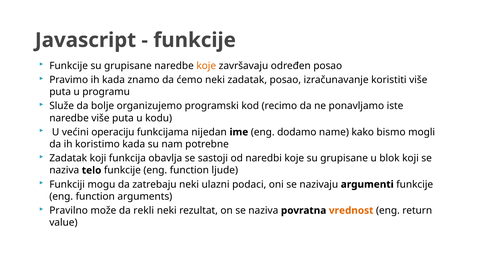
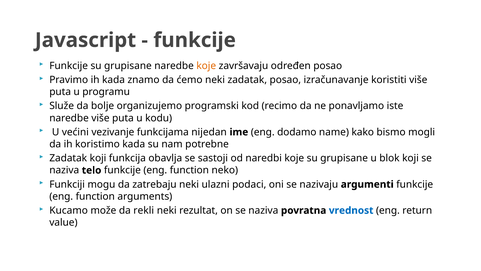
operaciju: operaciju -> vezivanje (113, 132)
ljude: ljude -> neko (225, 170)
Pravilno: Pravilno -> Kucamo (69, 210)
vrednost colour: orange -> blue (351, 210)
